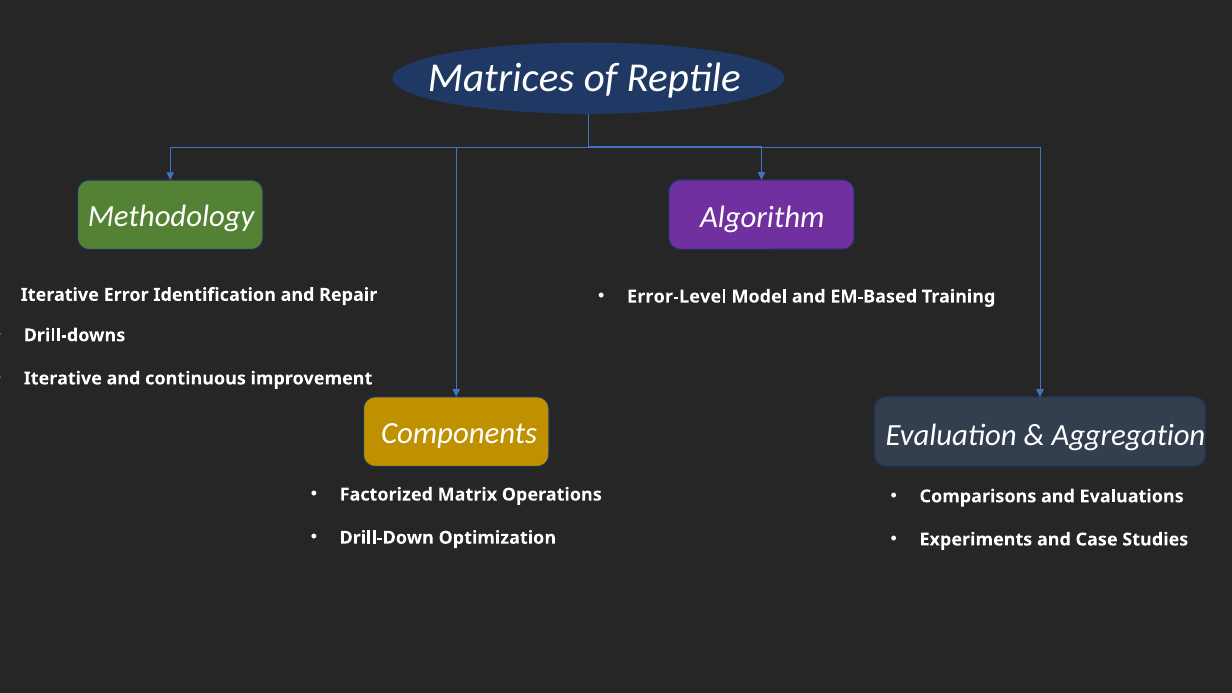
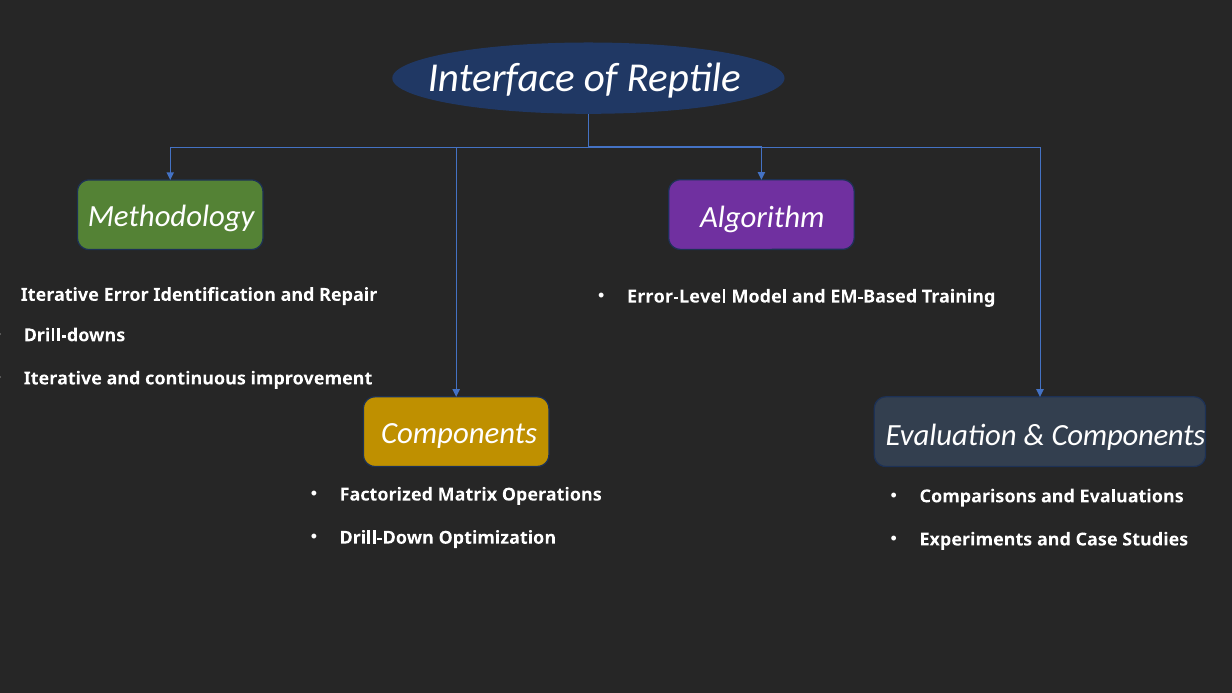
Matrices: Matrices -> Interface (501, 78)
Aggregation: Aggregation -> Components (1129, 435)
